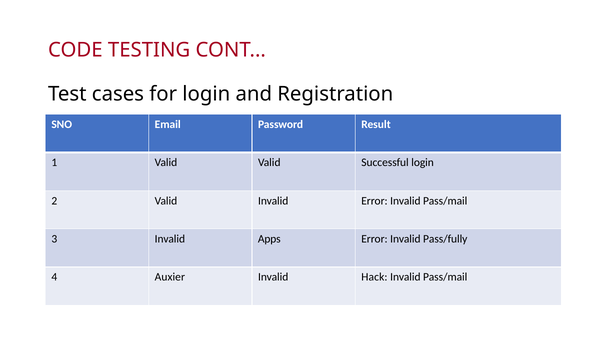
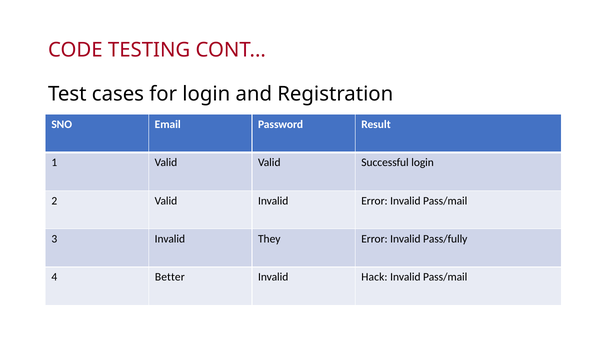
Apps: Apps -> They (269, 239)
Auxier: Auxier -> Better (170, 277)
